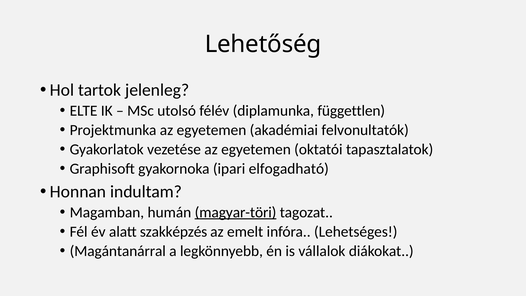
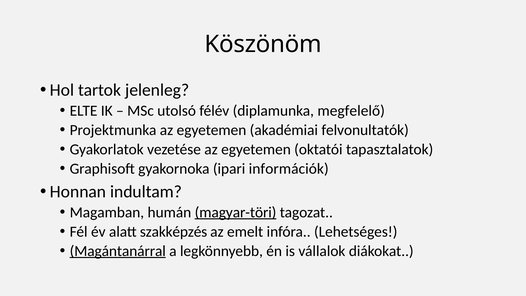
Lehetőség: Lehetőség -> Köszönöm (263, 44)
függettlen: függettlen -> megfelelő (351, 111)
elfogadható: elfogadható -> információk (289, 169)
Magántanárral underline: none -> present (118, 251)
